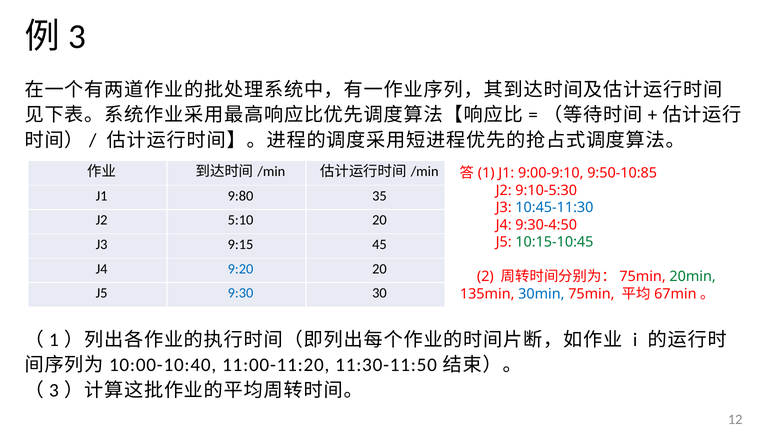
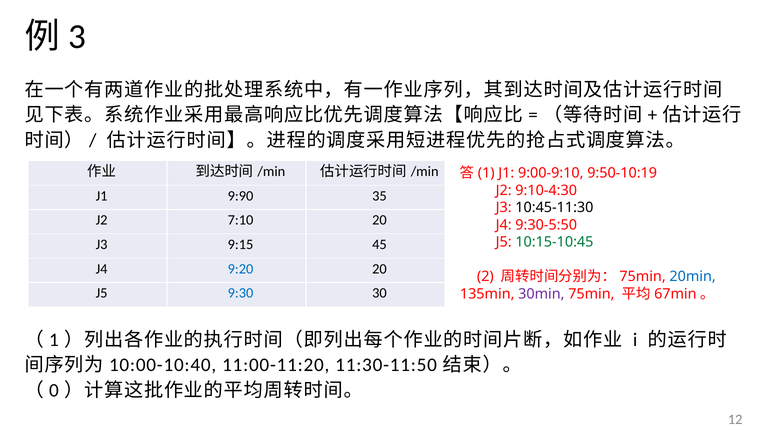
9:50-10:85: 9:50-10:85 -> 9:50-10:19 (622, 173)
9:10-5:30: 9:10-5:30 -> 9:10-4:30 (546, 191)
9:80: 9:80 -> 9:90 (241, 196)
10:45-11:30 colour: blue -> black (554, 208)
5:10: 5:10 -> 7:10 (241, 220)
9:30-4:50: 9:30-4:50 -> 9:30-5:50 (546, 225)
20min colour: green -> blue (693, 277)
30min colour: blue -> purple (541, 294)
3: 3 -> 0 (54, 391)
